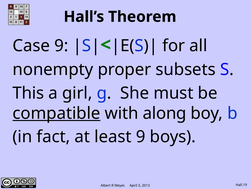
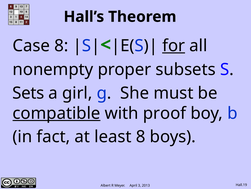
Case 9: 9 -> 8 (61, 45)
for underline: none -> present (174, 45)
This: This -> Sets (28, 93)
along: along -> proof (164, 113)
least 9: 9 -> 8 (141, 136)
